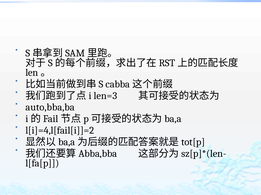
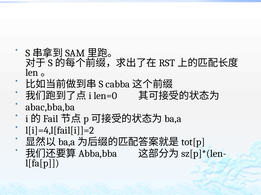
len=3: len=3 -> len=0 (105, 96)
auto,bba,ba: auto,bba,ba -> abac,bba,ba (50, 108)
